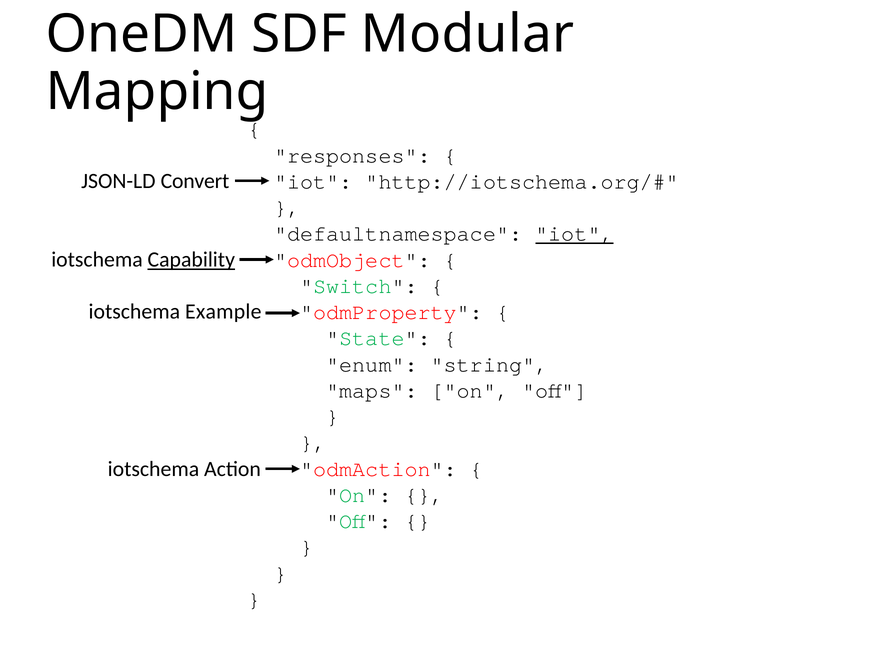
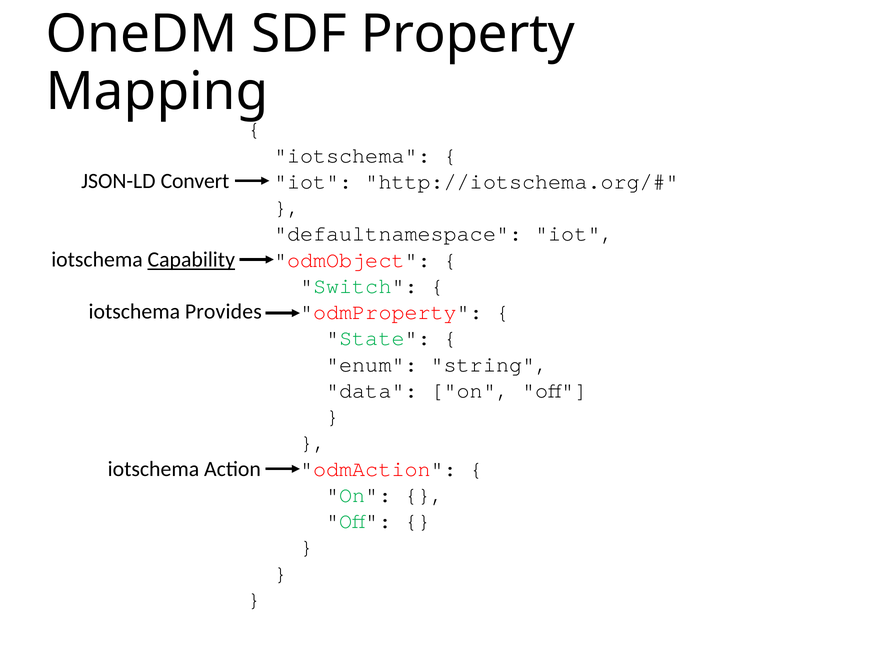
Modular: Modular -> Property (468, 34)
responses: responses -> iotschema (352, 155)
iot underline: present -> none (575, 234)
Example: Example -> Provides (223, 312)
maps: maps -> data (372, 391)
